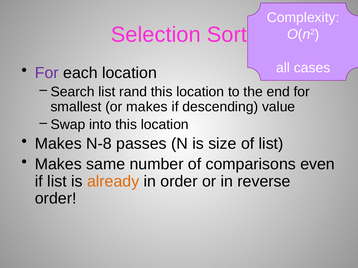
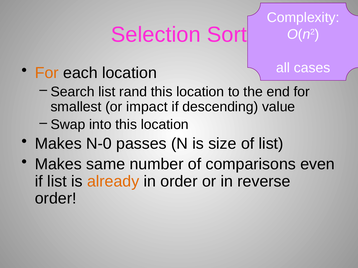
For colour: purple -> orange (47, 73)
or makes: makes -> impact (147, 107)
N-8: N-8 -> N-0 (99, 144)
